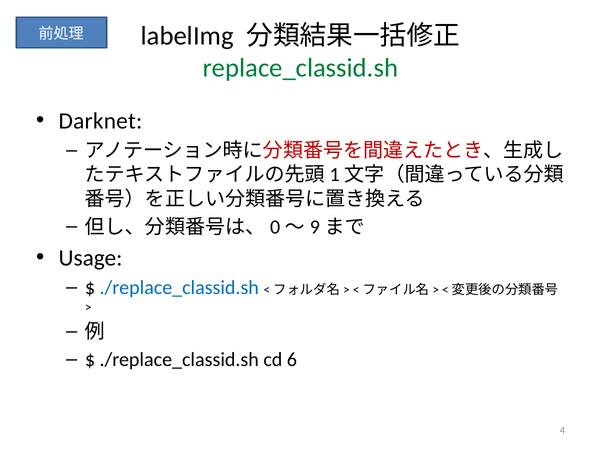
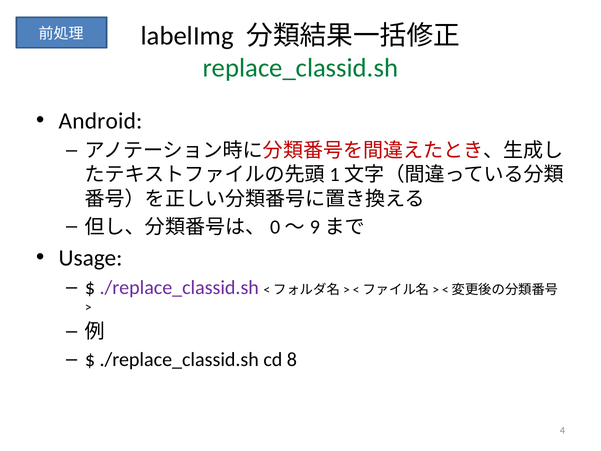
Darknet: Darknet -> Android (100, 121)
./replace_classid.sh colour: blue -> purple (179, 288)
6: 6 -> 8 (292, 360)
